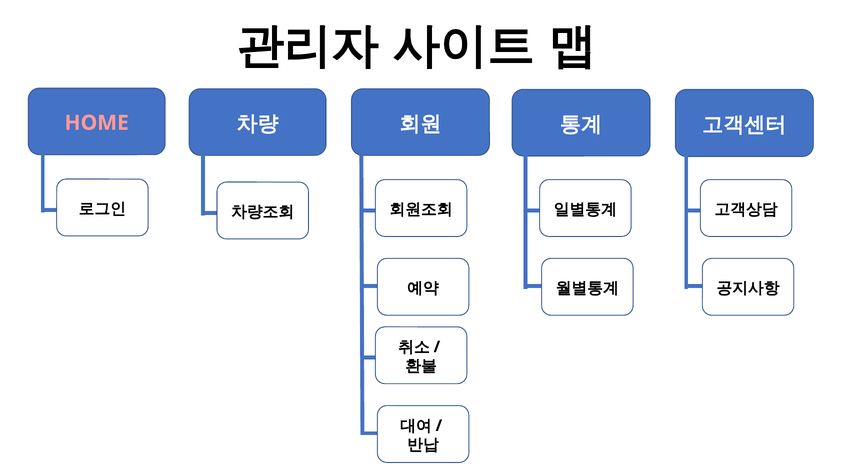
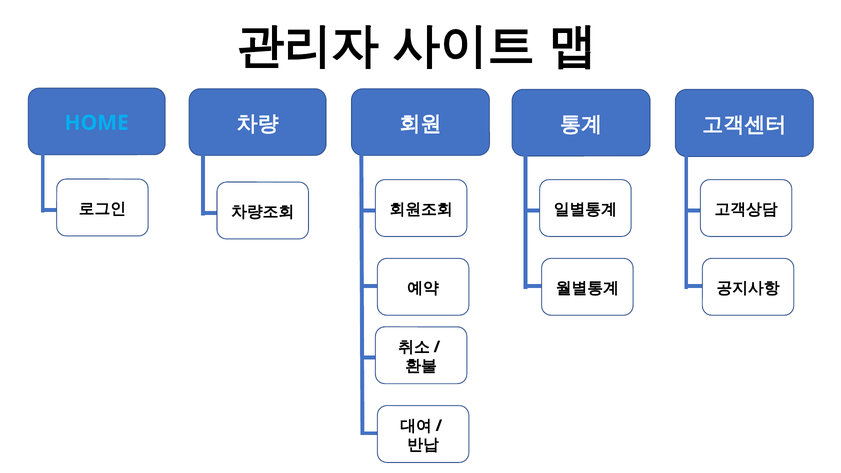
HOME colour: pink -> light blue (97, 123)
